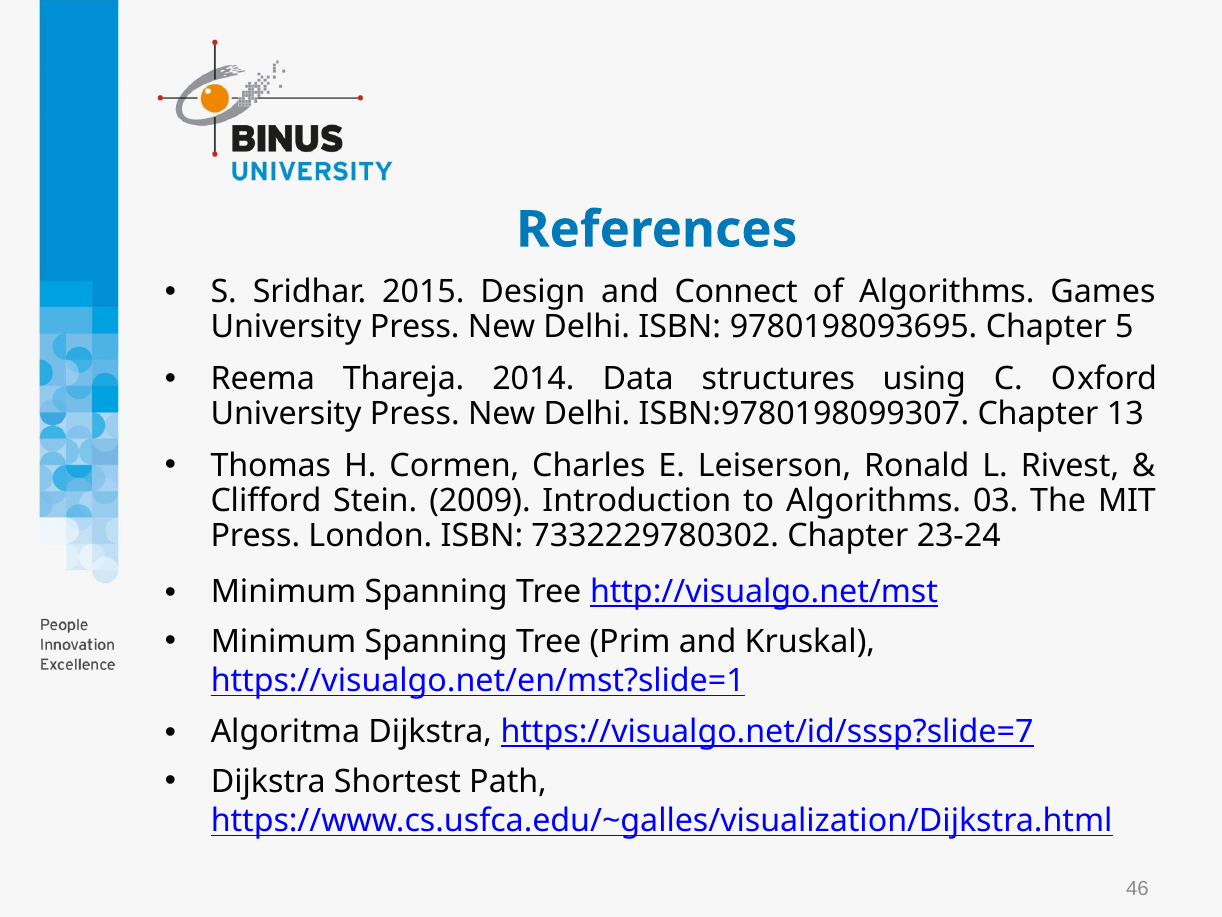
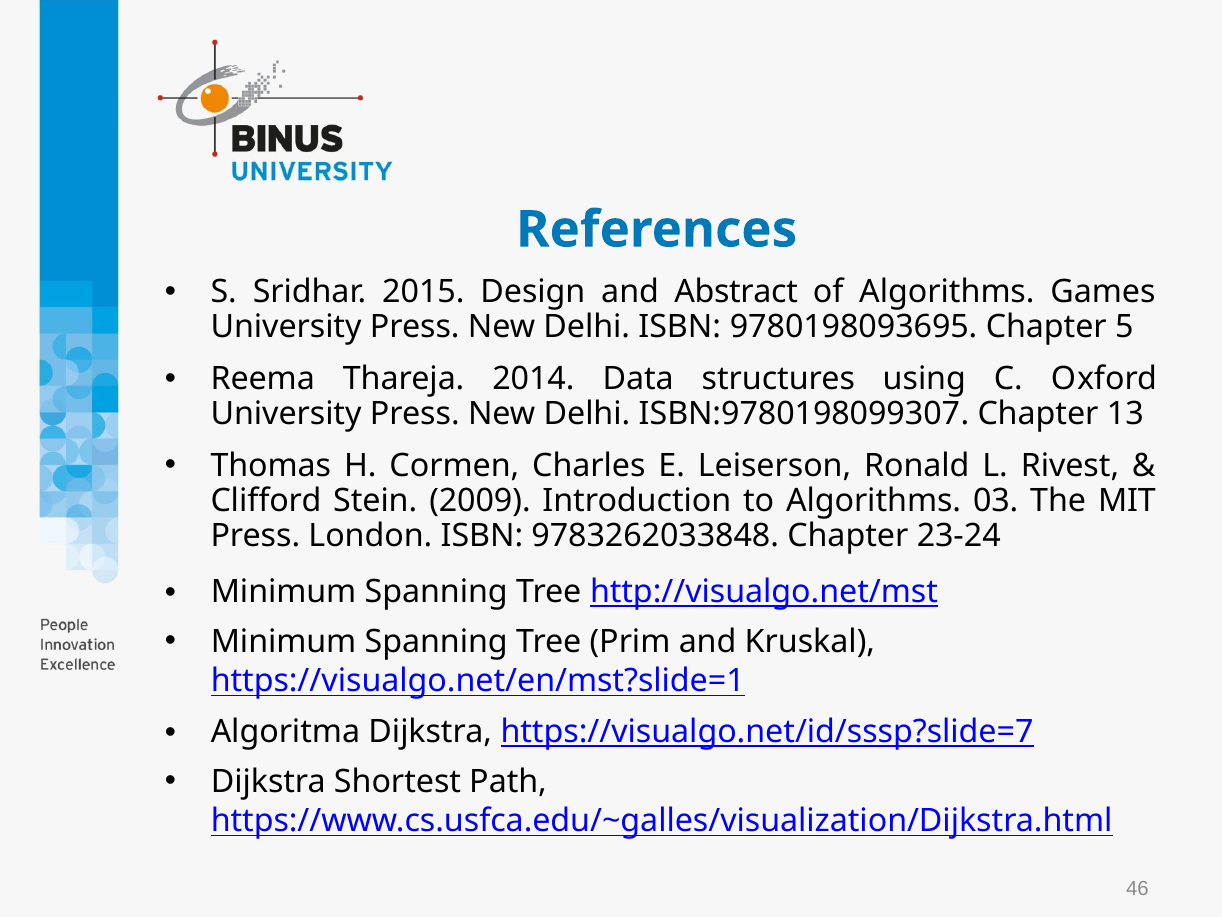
Connect: Connect -> Abstract (736, 292)
7332229780302: 7332229780302 -> 9783262033848 (655, 535)
